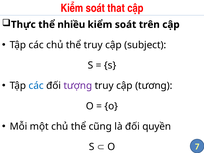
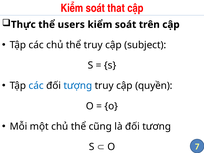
nhiều: nhiều -> users (71, 25)
tượng colour: purple -> blue (78, 86)
tương: tương -> quyền (154, 86)
quyền: quyền -> tương (157, 126)
